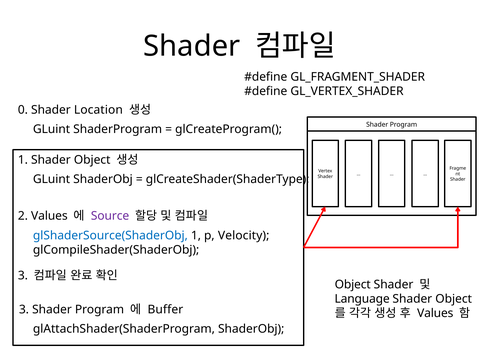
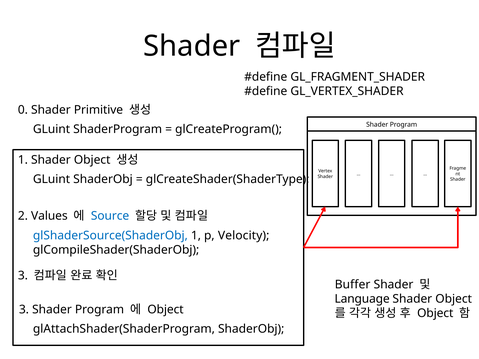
Location: Location -> Primitive (98, 110)
Source colour: purple -> blue (110, 216)
Object: Object -> Buffer (353, 285)
Buffer: Buffer -> Object (166, 310)
Values: Values -> Object (435, 313)
